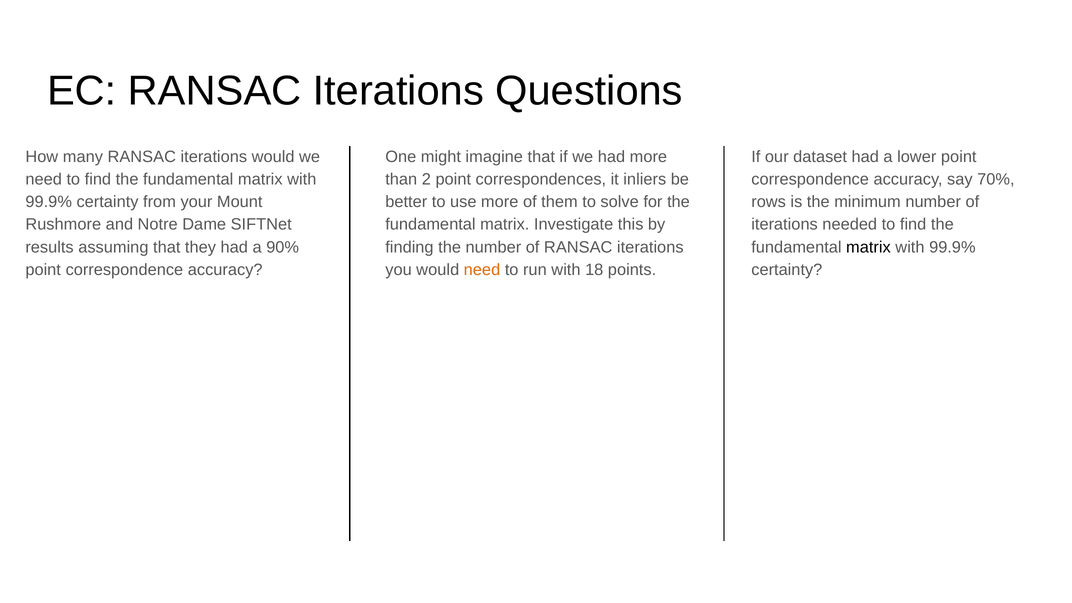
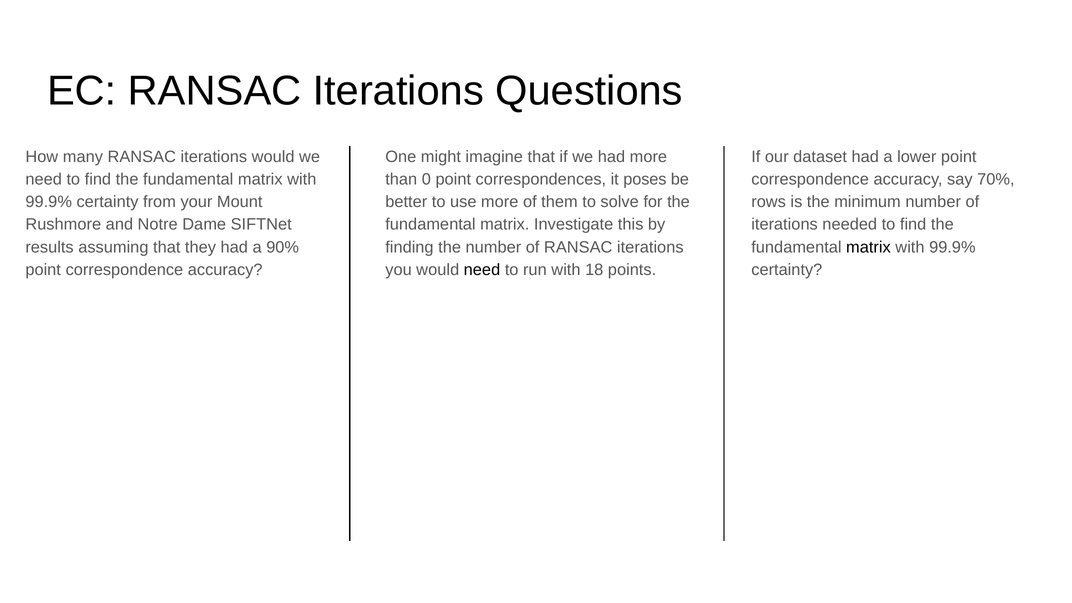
2: 2 -> 0 (426, 179)
inliers: inliers -> poses (645, 179)
need colour: orange -> black (482, 270)
